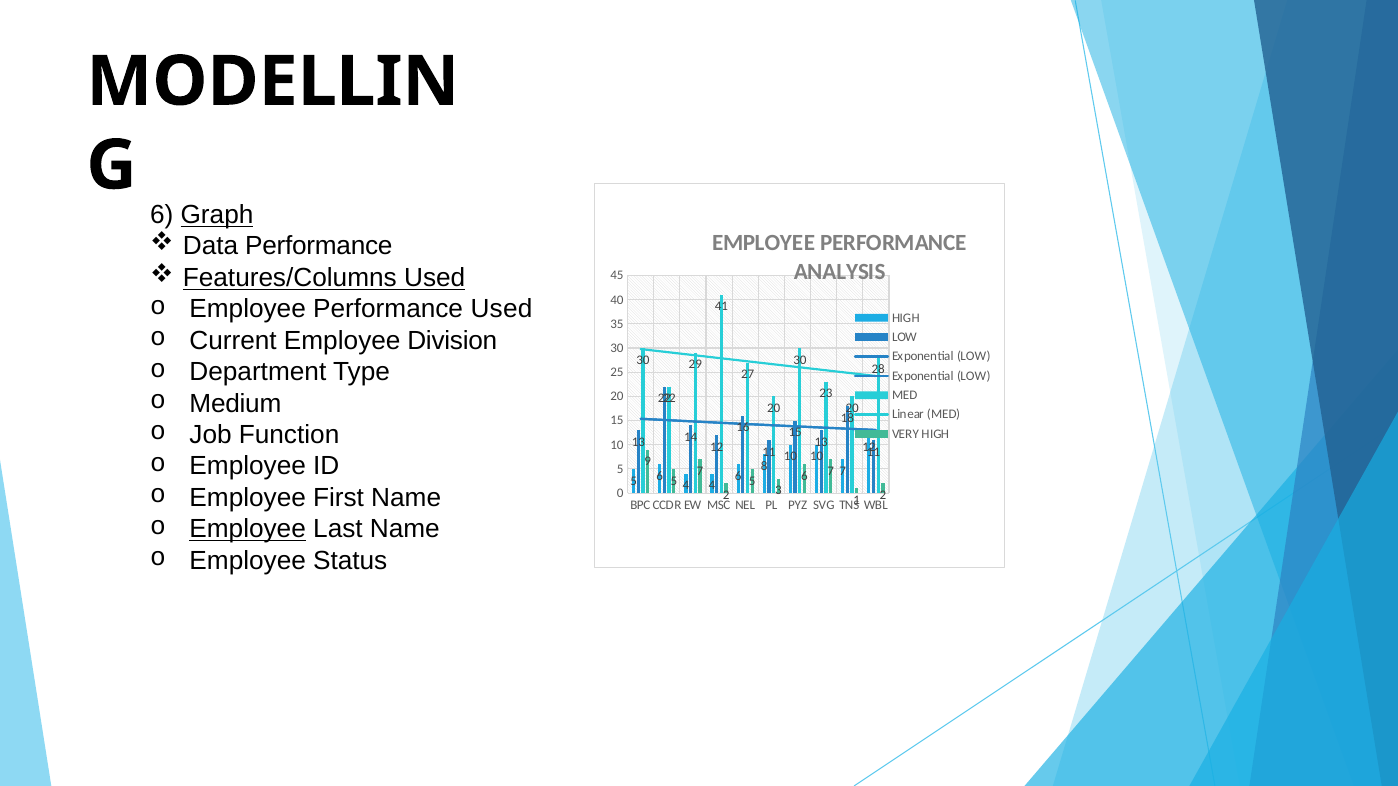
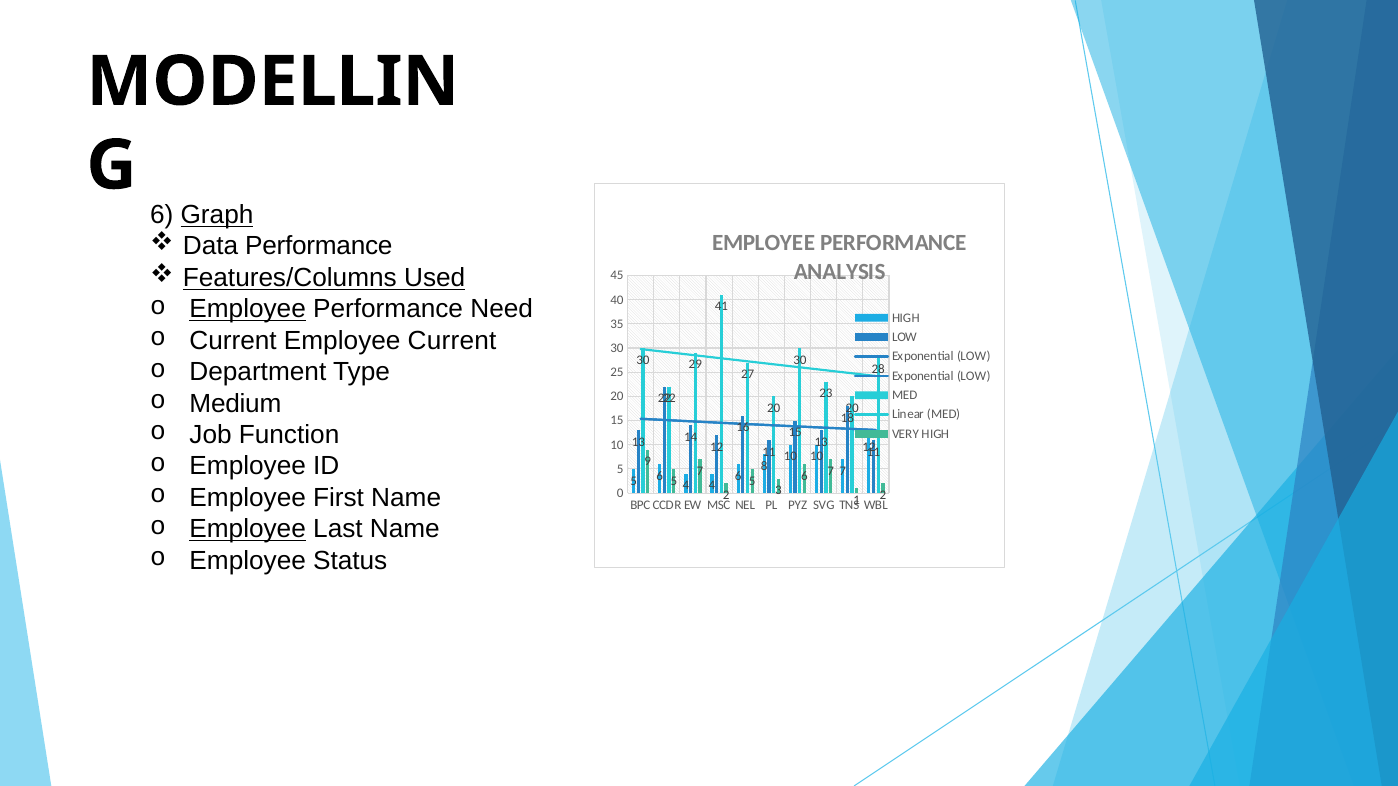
Employee underline: none -> present (248, 309)
Performance Used: Used -> Need (502, 309)
Employee Division: Division -> Current (452, 341)
